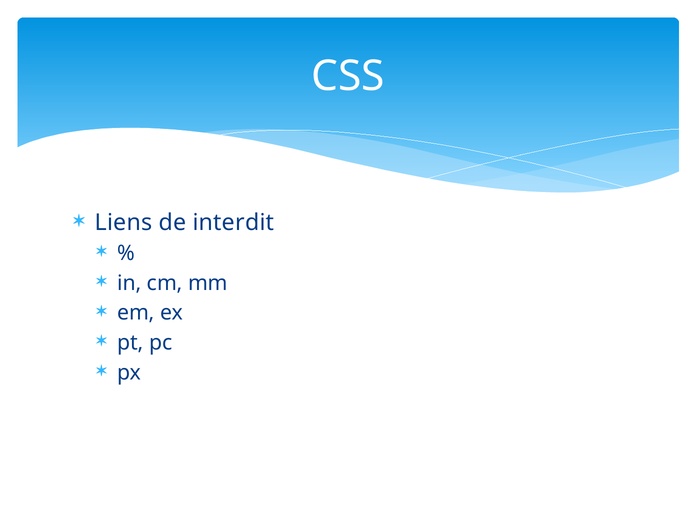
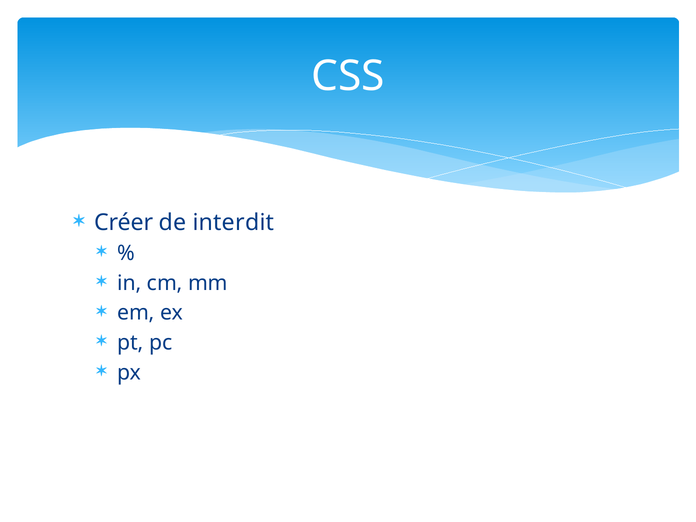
Liens: Liens -> Créer (124, 223)
